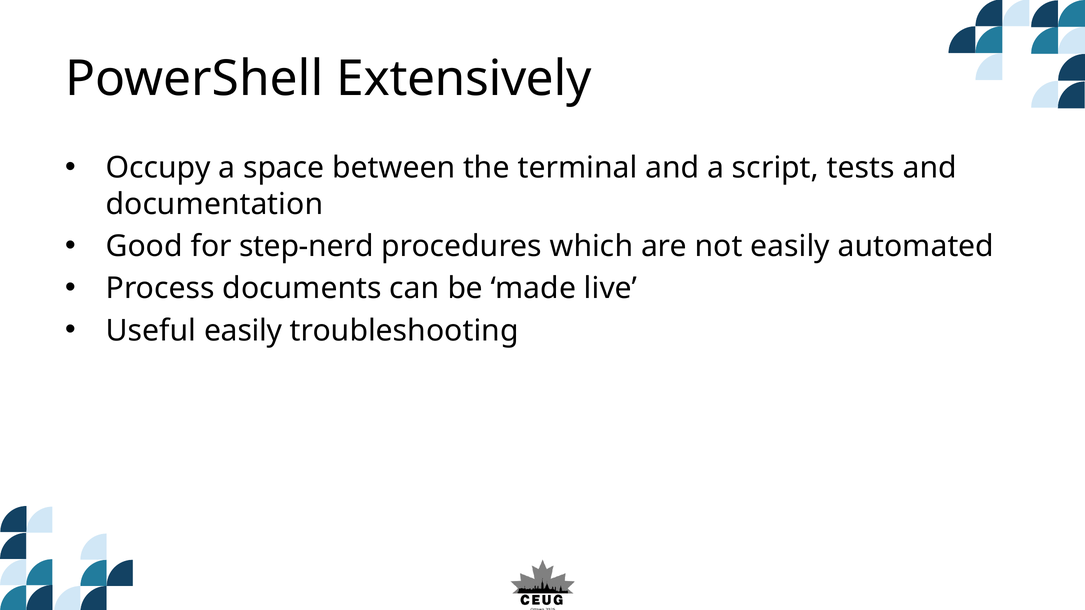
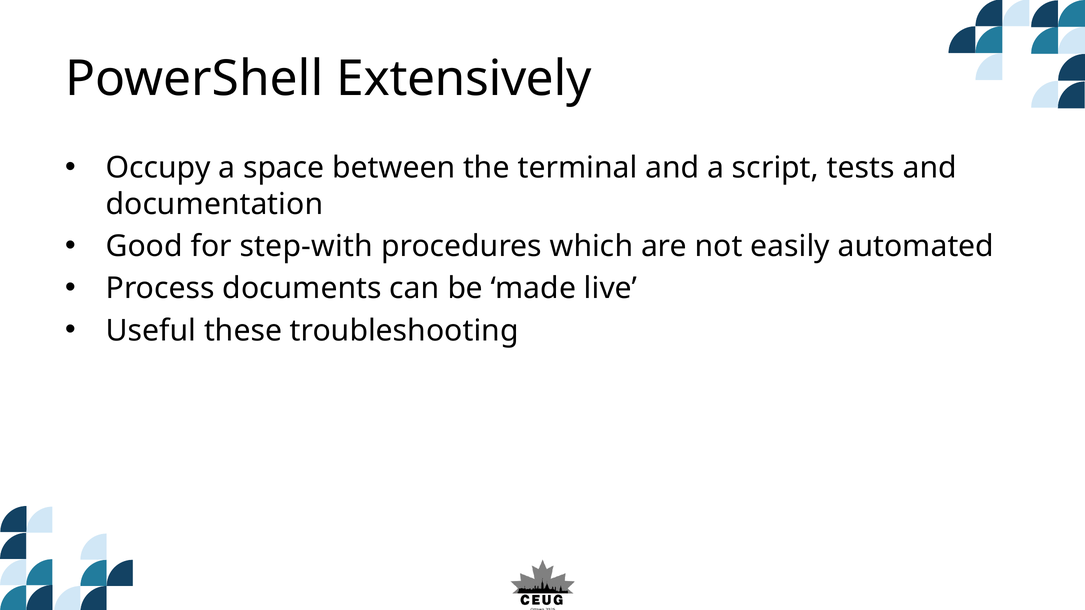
step-nerd: step-nerd -> step-with (306, 246)
Useful easily: easily -> these (243, 331)
